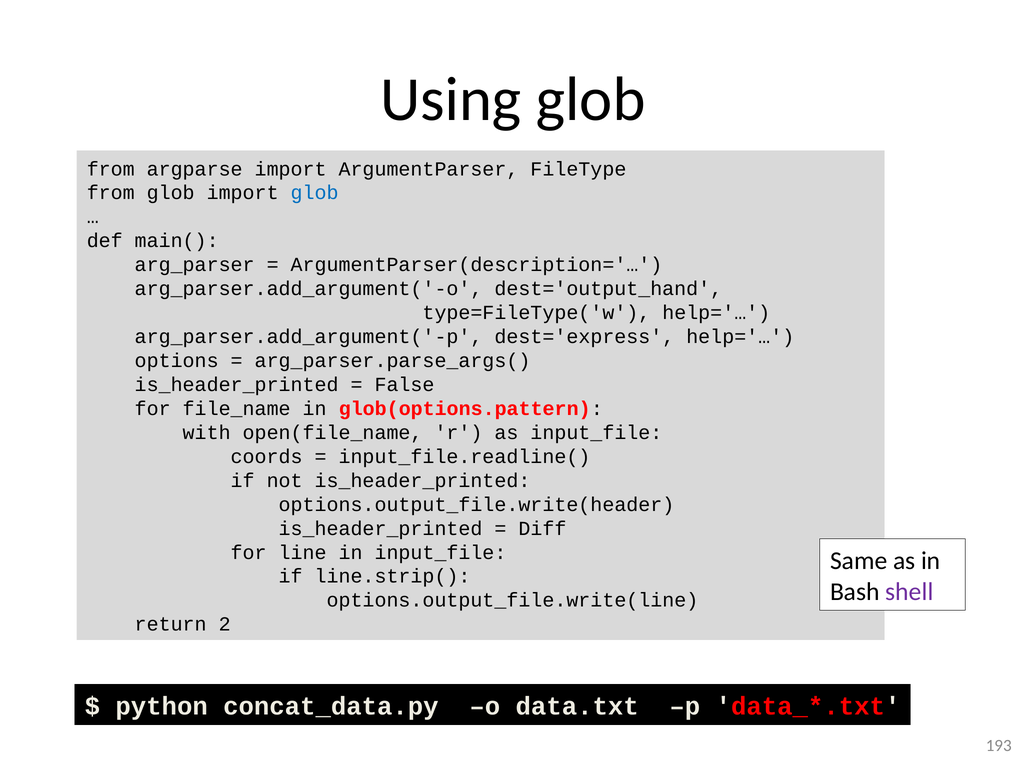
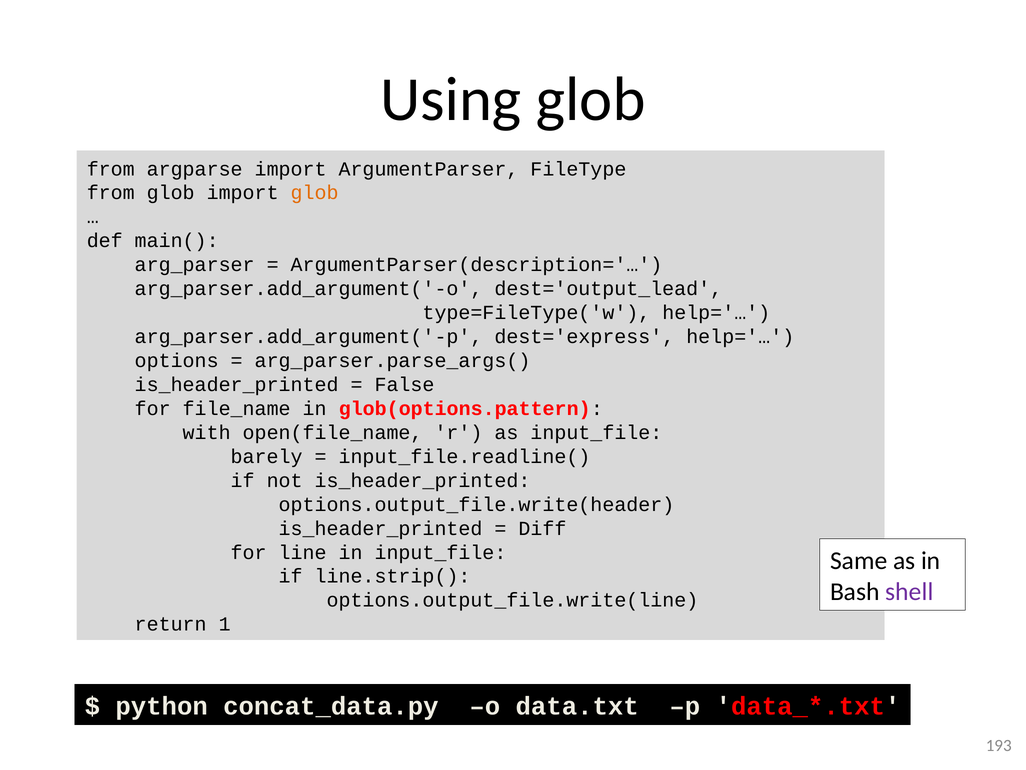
glob colour: blue -> orange (315, 193)
dest='output_hand: dest='output_hand -> dest='output_lead (608, 289)
coords: coords -> barely (267, 456)
2: 2 -> 1 (225, 624)
